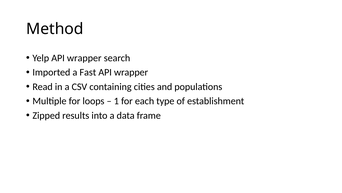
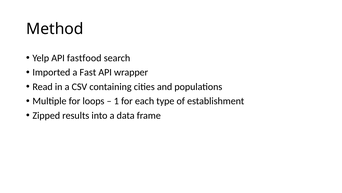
Yelp API wrapper: wrapper -> fastfood (84, 58)
